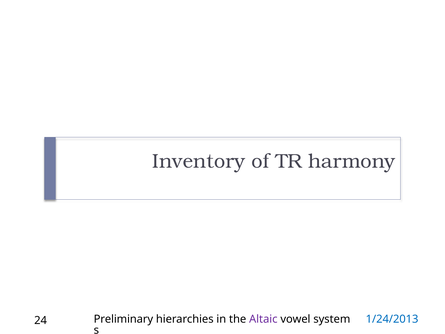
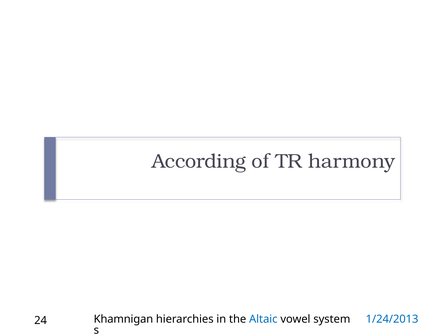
Inventory: Inventory -> According (199, 161)
Preliminary: Preliminary -> Khamnigan (123, 319)
Altaic colour: purple -> blue (263, 319)
